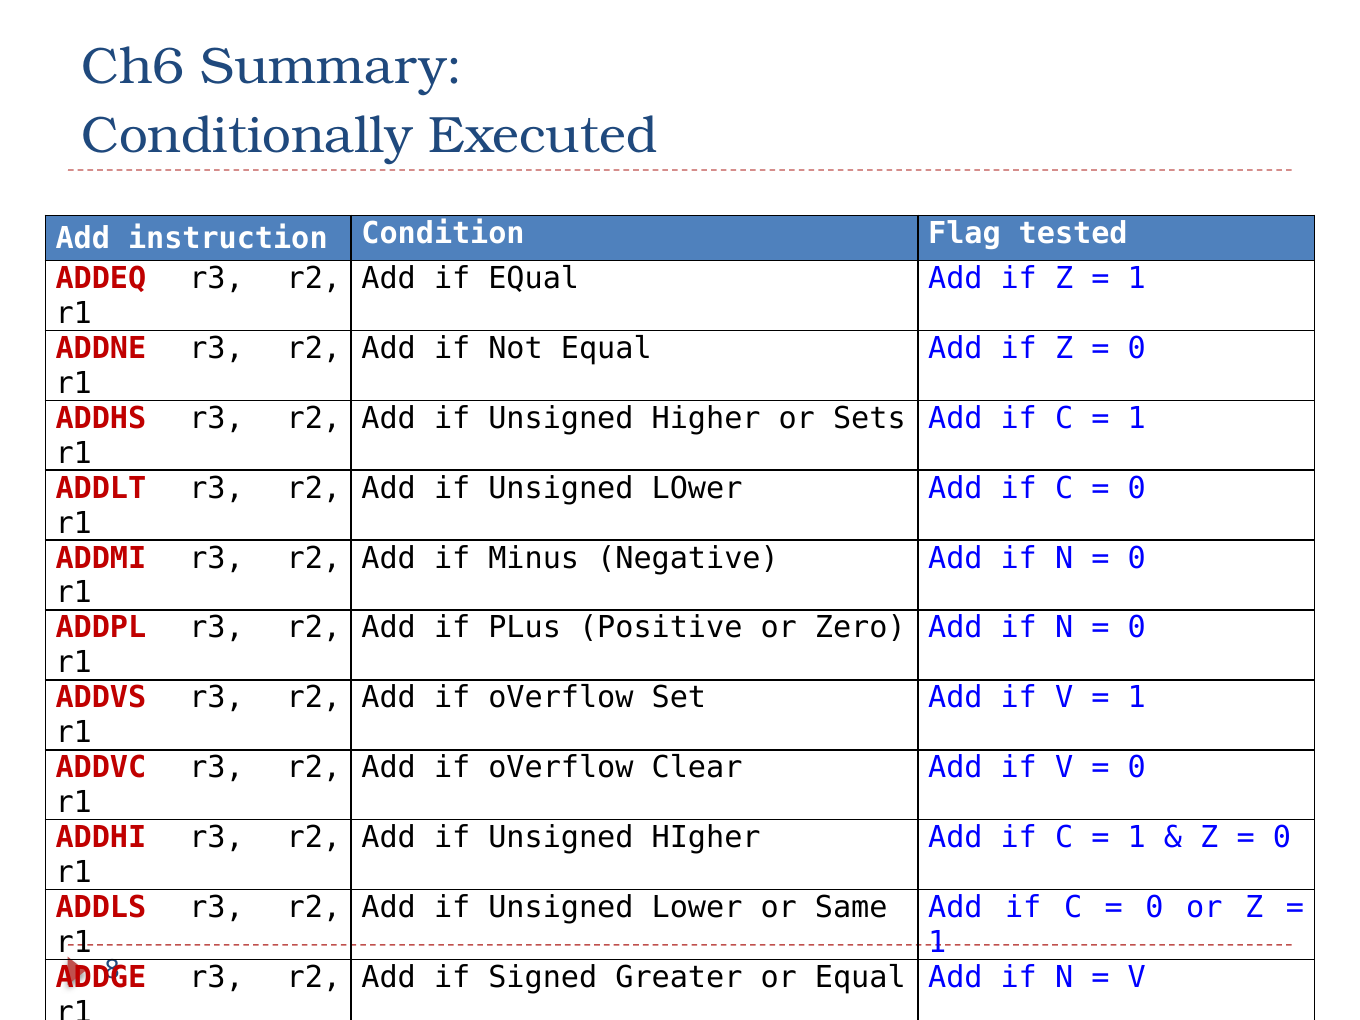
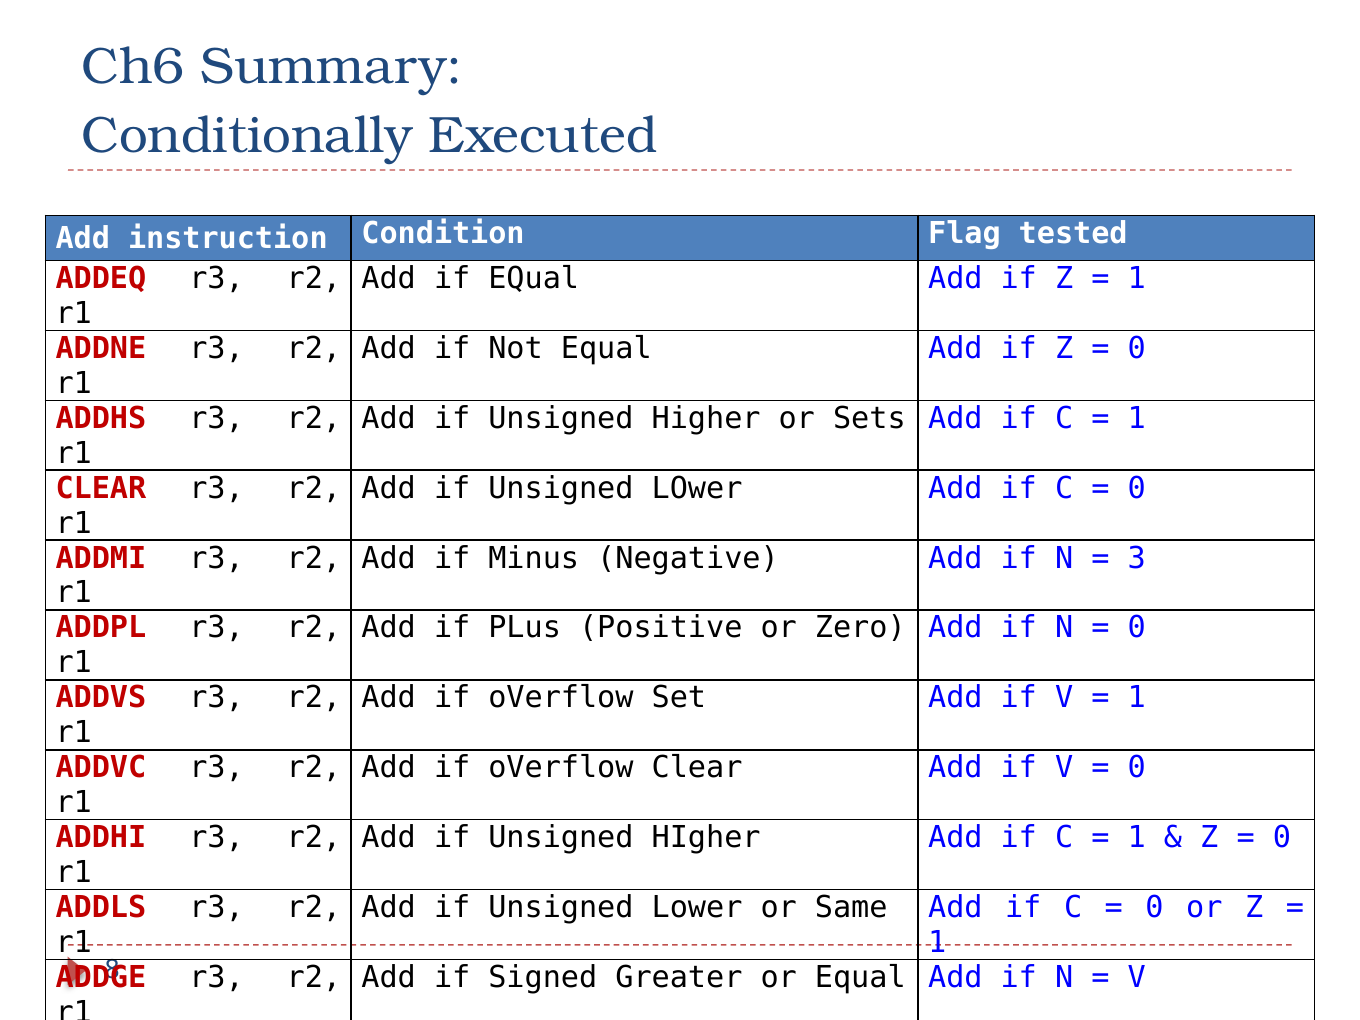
ADDLT: ADDLT -> CLEAR (101, 488)
0: 0 -> 3 (1137, 558)
